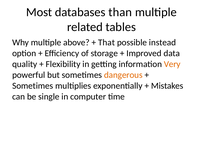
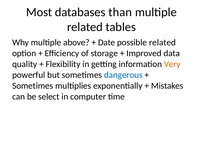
That: That -> Date (107, 43)
possible instead: instead -> related (162, 43)
dangerous colour: orange -> blue (123, 75)
single: single -> select (49, 97)
